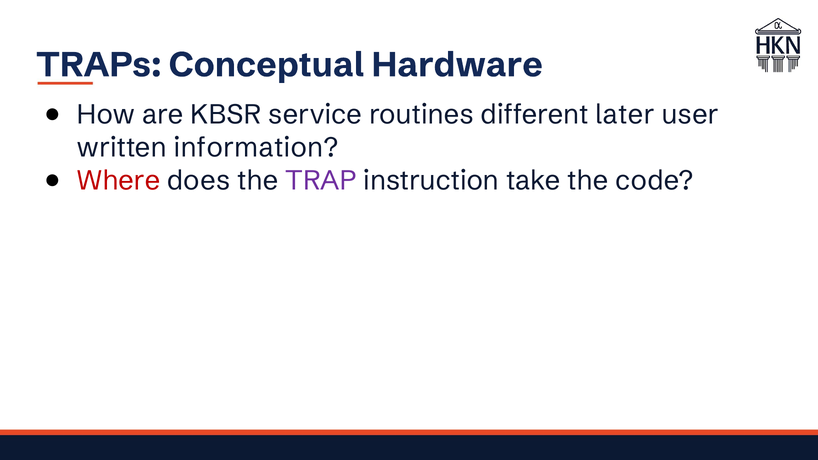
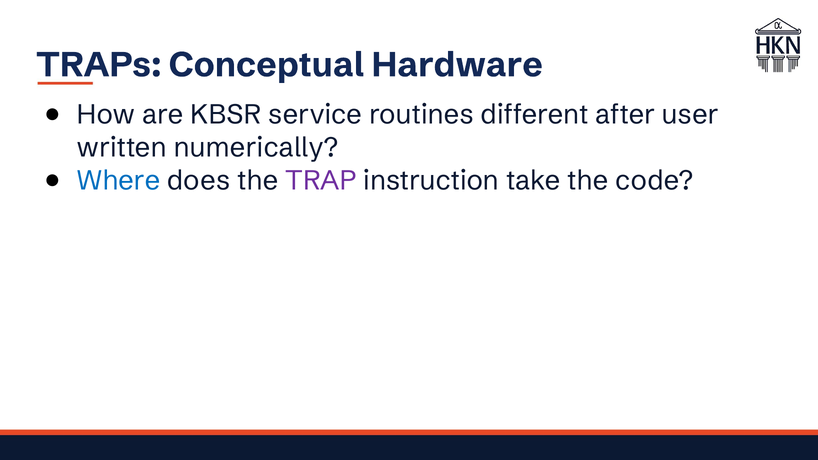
later: later -> after (625, 115)
information: information -> numerically (256, 148)
Where colour: red -> blue (119, 181)
